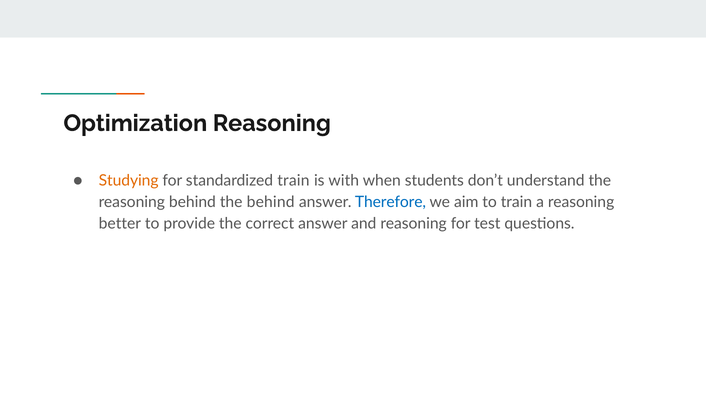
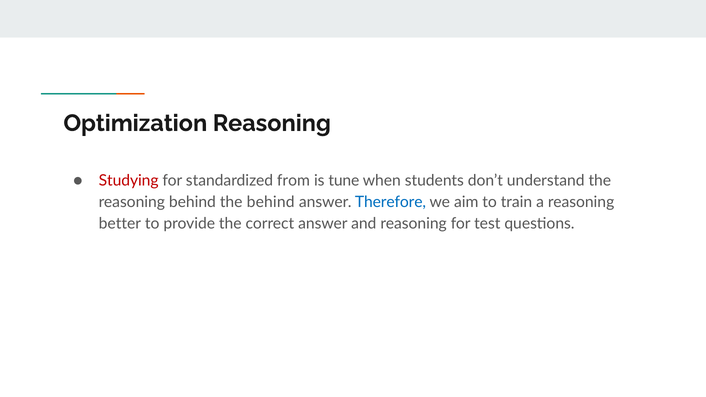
Studying colour: orange -> red (129, 181)
standardized train: train -> from (293, 181)
with: with -> tune (344, 181)
